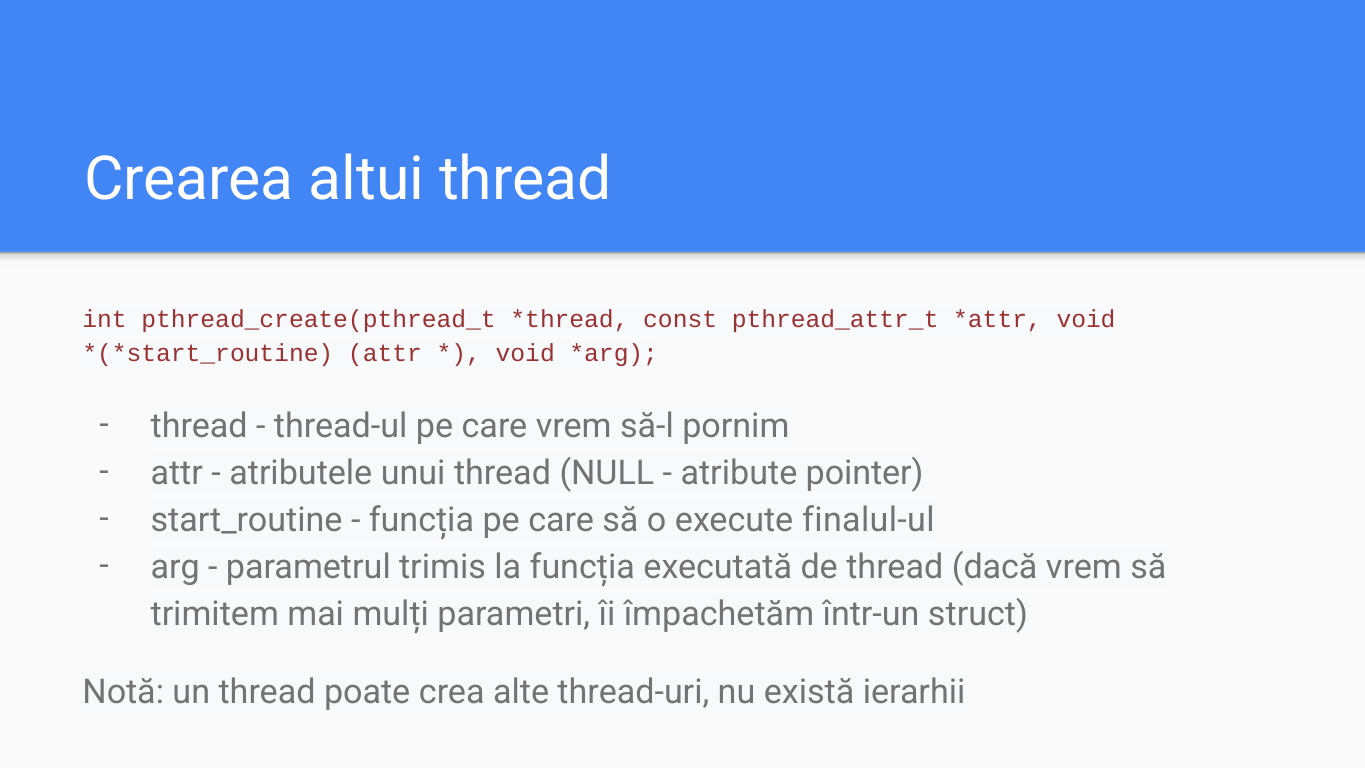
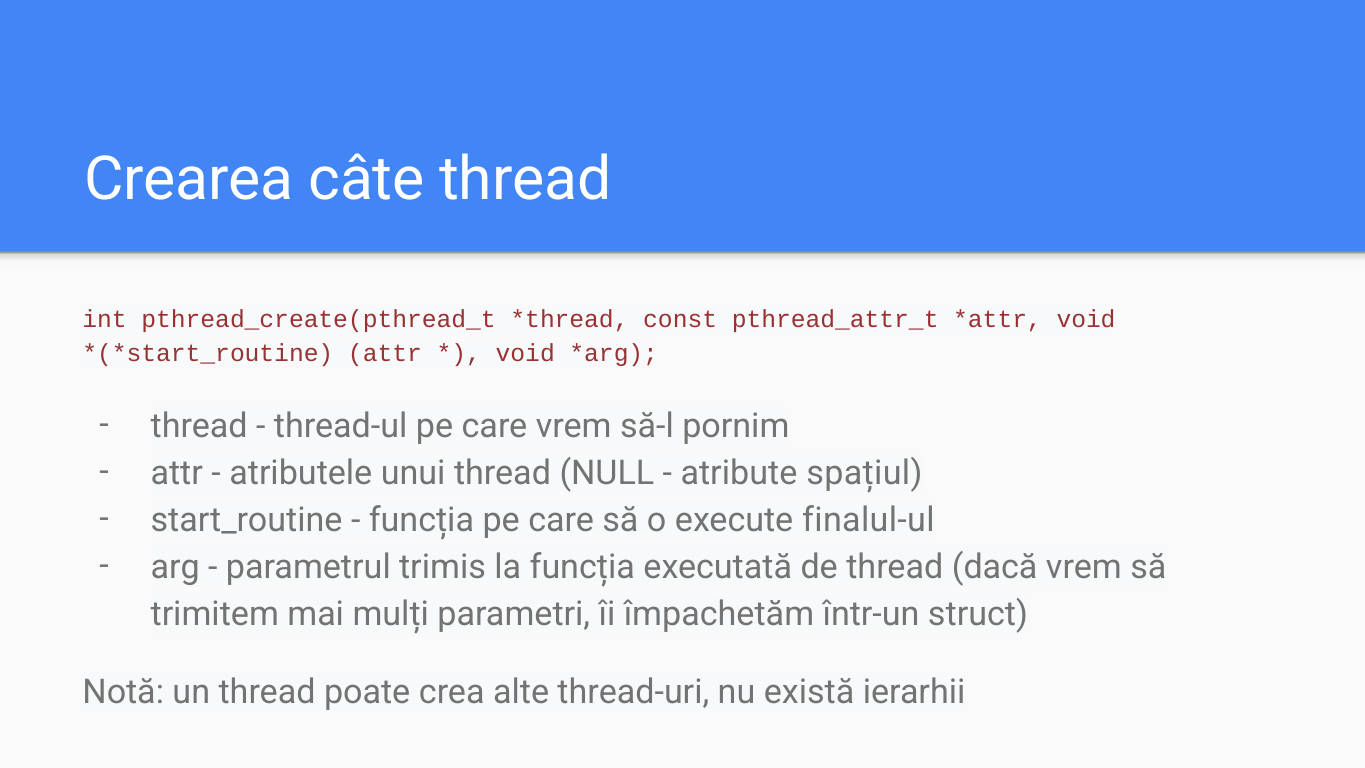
altui: altui -> câte (367, 179)
pointer: pointer -> spațiul (864, 473)
